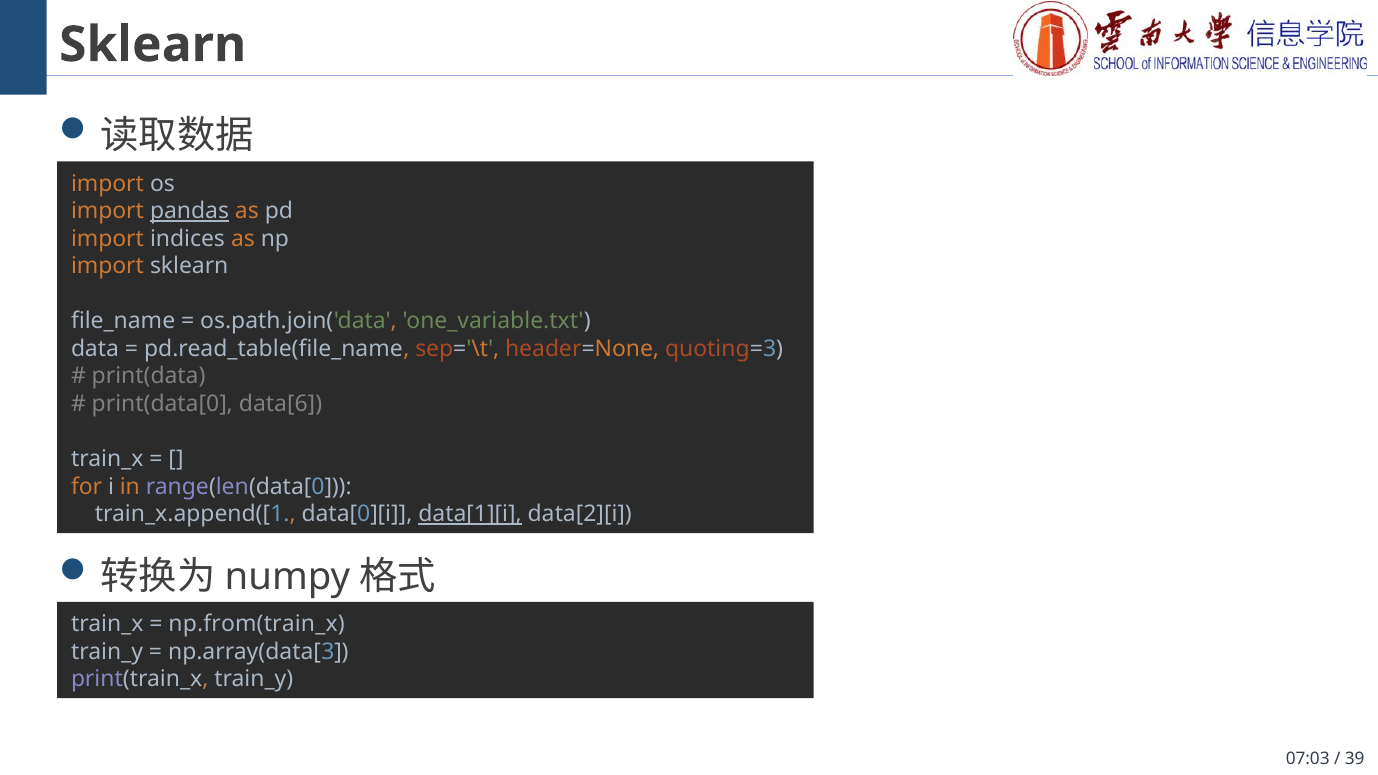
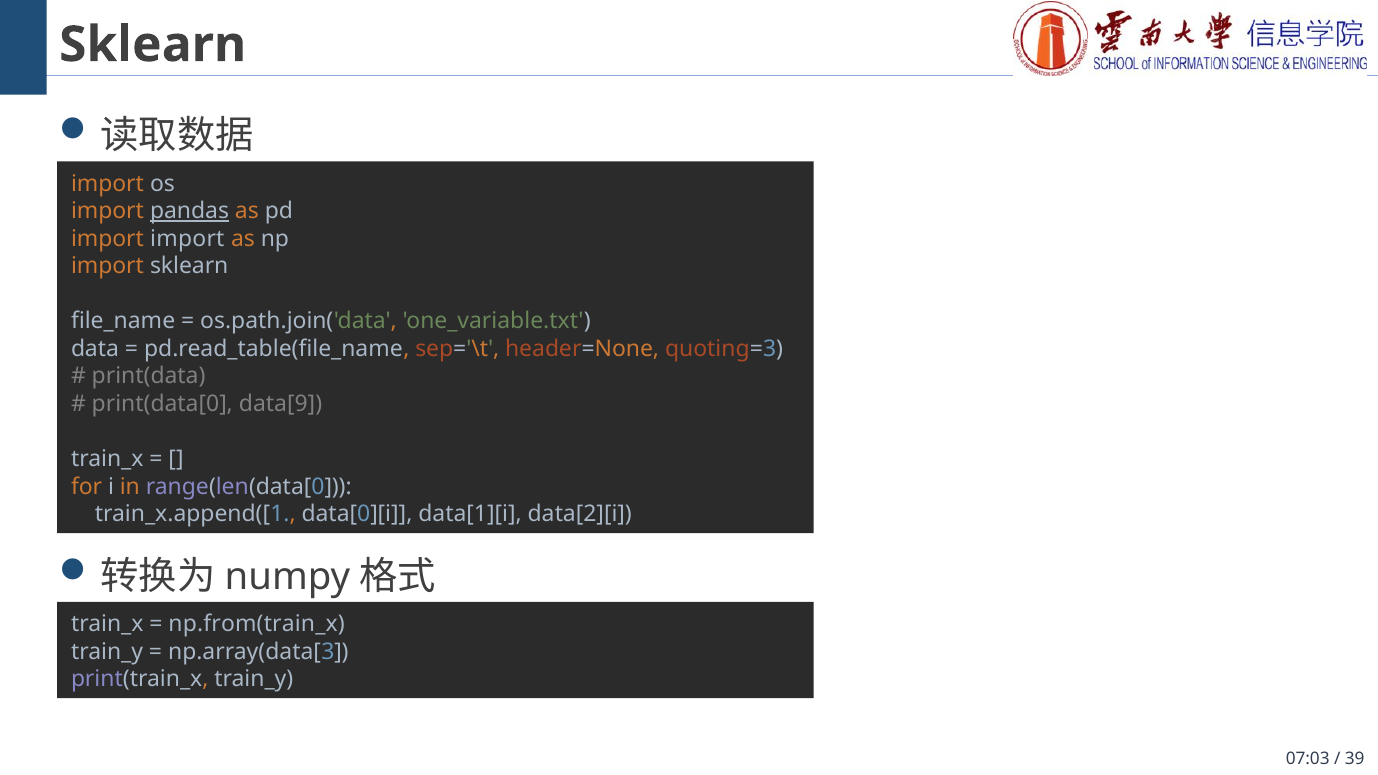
import indices: indices -> import (187, 239)
data[6: data[6 -> data[9 (281, 404)
data[1][i underline: present -> none (470, 514)
